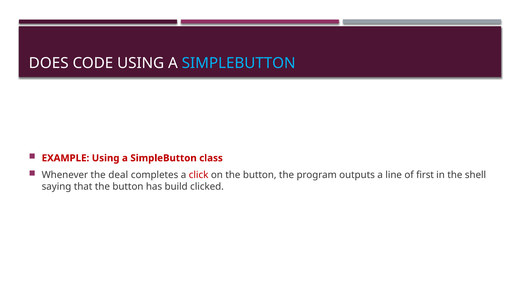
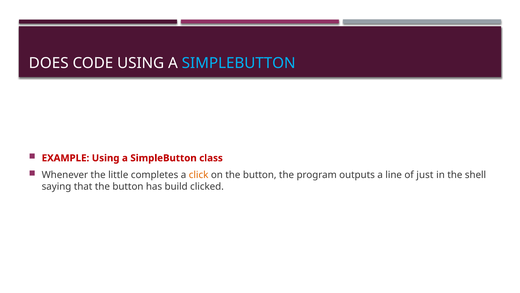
deal: deal -> little (118, 175)
click colour: red -> orange (199, 175)
first: first -> just (425, 175)
